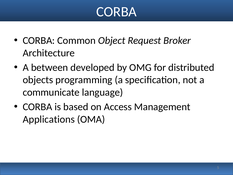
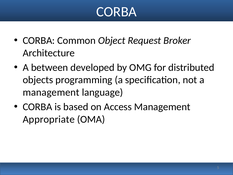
communicate: communicate -> management (51, 92)
Applications: Applications -> Appropriate (49, 119)
